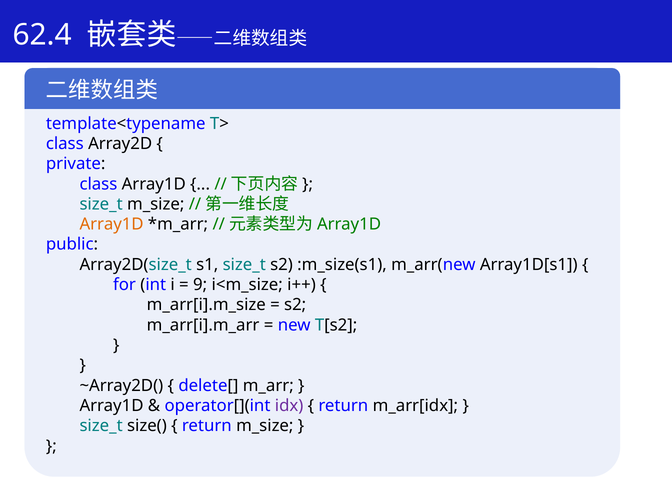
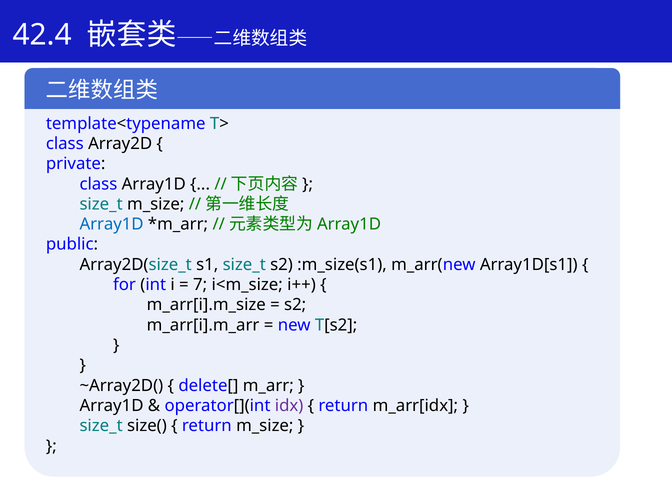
62.4: 62.4 -> 42.4 (42, 35)
Array1D colour: orange -> blue (112, 224)
9: 9 -> 7 (200, 285)
